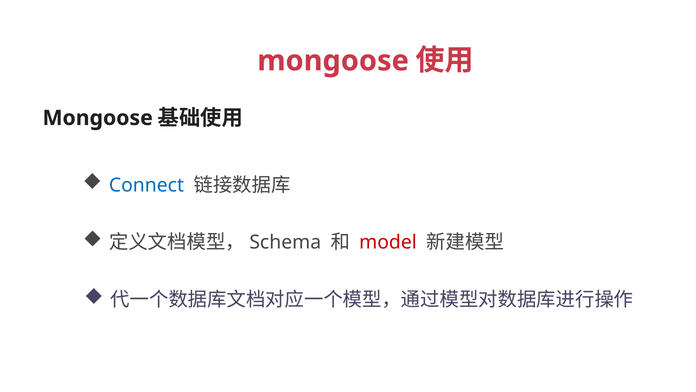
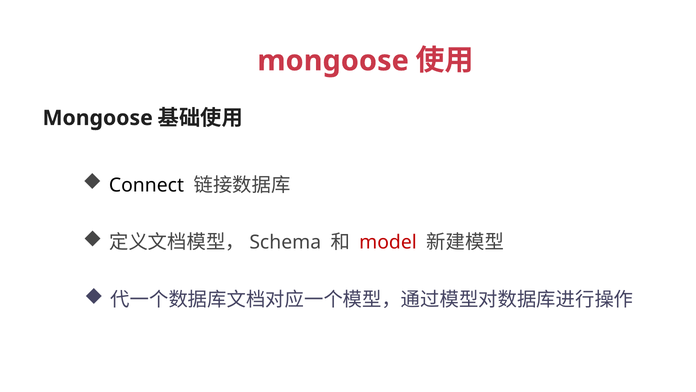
Connect colour: blue -> black (146, 185)
